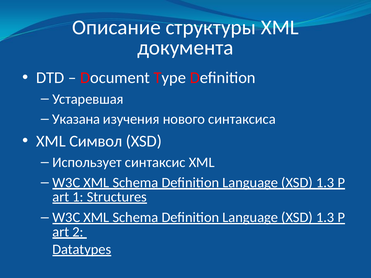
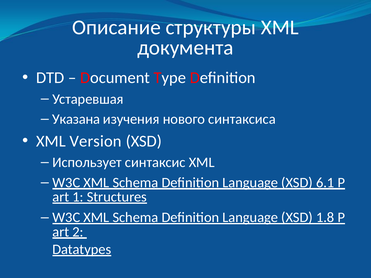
Cимвол: Cимвол -> Version (96, 141)
1.3: 1.3 -> 6.1 (325, 183)
1.3: 1.3 -> 1.8 (325, 218)
